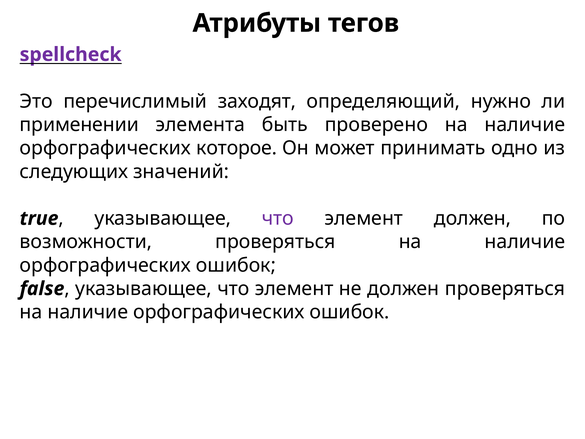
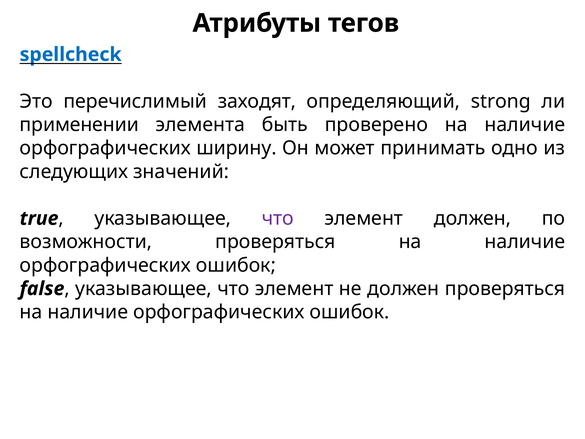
spellcheck colour: purple -> blue (71, 55)
нужно: нужно -> strong (501, 101)
которое: которое -> ширину (237, 148)
